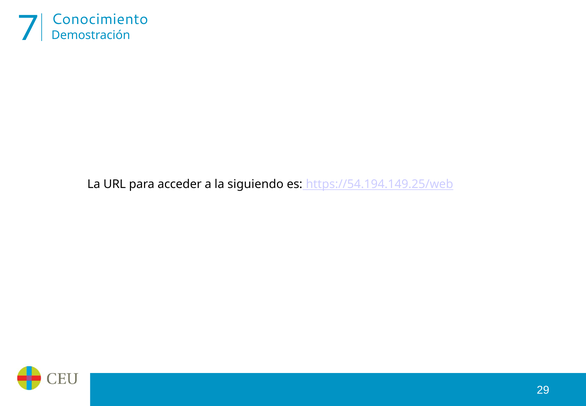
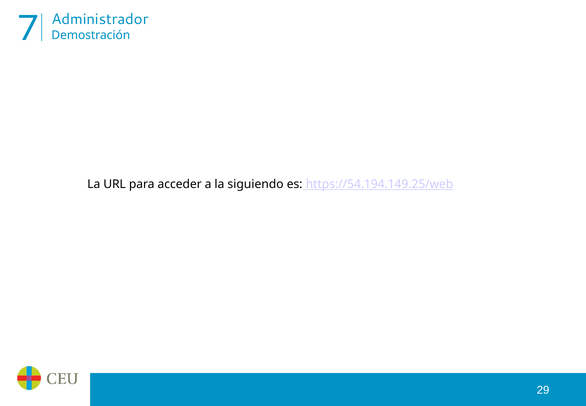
Conocimiento: Conocimiento -> Administrador (100, 19)
